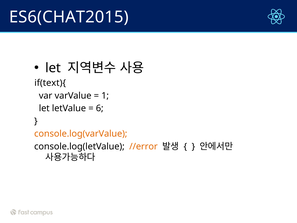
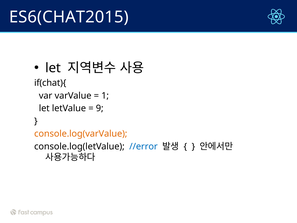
if(text){: if(text){ -> if(chat){ (50, 83)
6: 6 -> 9 (100, 108)
//error colour: orange -> blue (143, 146)
